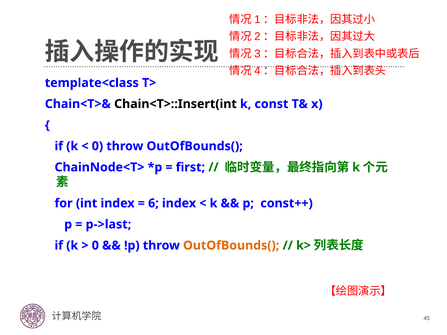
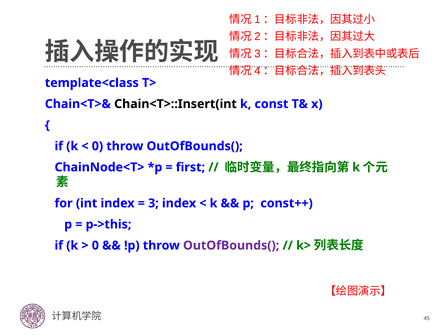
6: 6 -> 3 (153, 203)
p->last: p->last -> p->this (108, 225)
OutOfBounds( colour: orange -> purple (231, 246)
